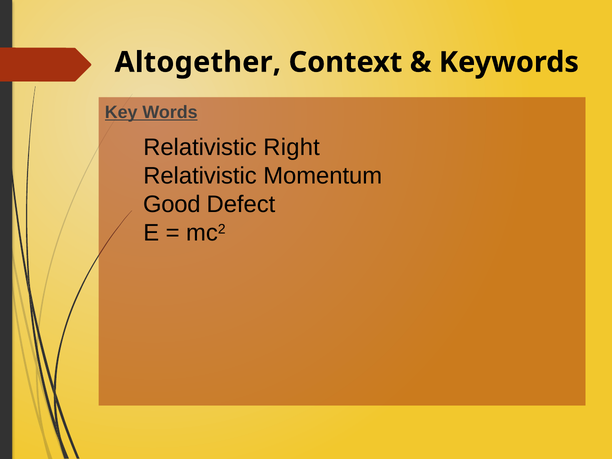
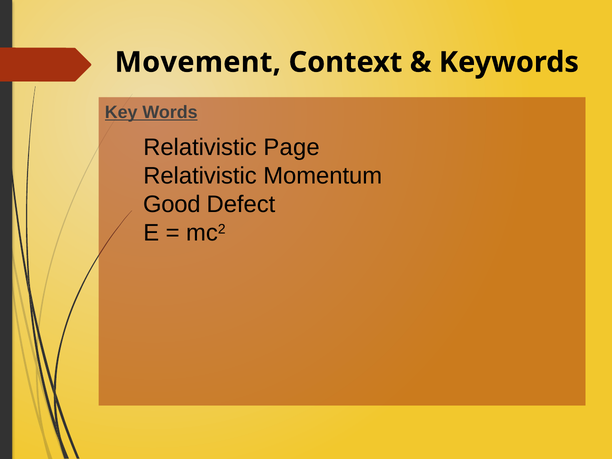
Altogether: Altogether -> Movement (198, 62)
Right: Right -> Page (292, 147)
